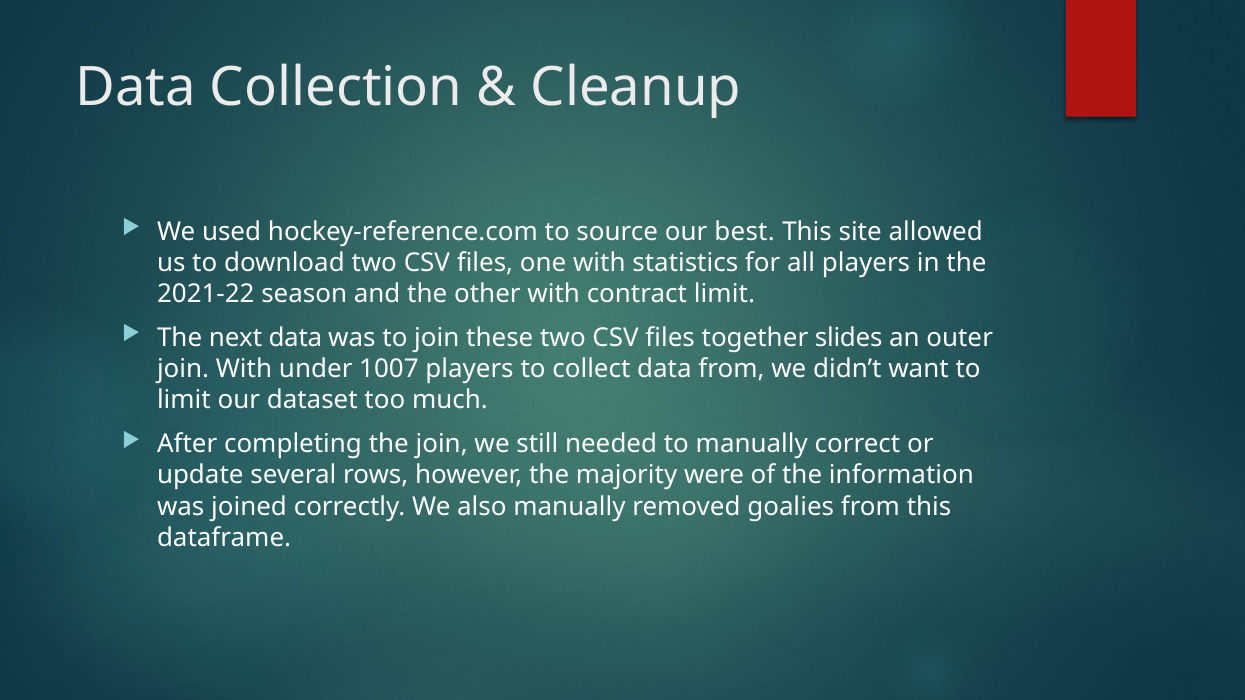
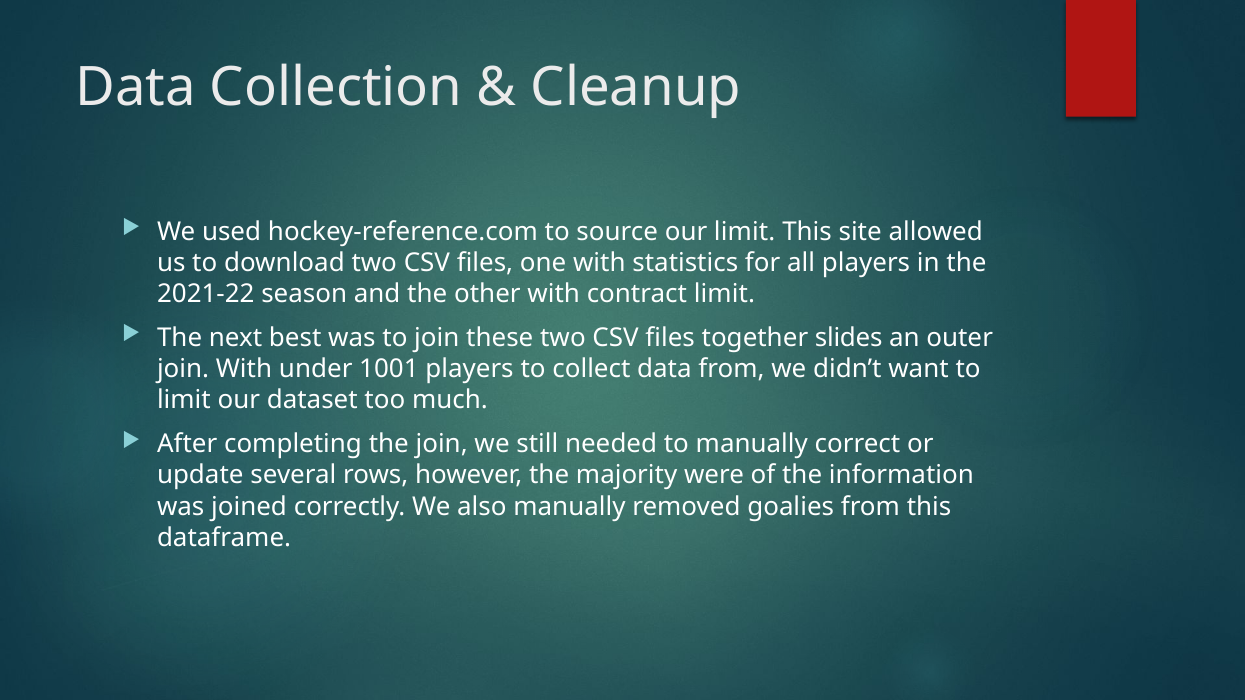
our best: best -> limit (745, 232)
next data: data -> best (295, 338)
1007: 1007 -> 1001 (389, 369)
